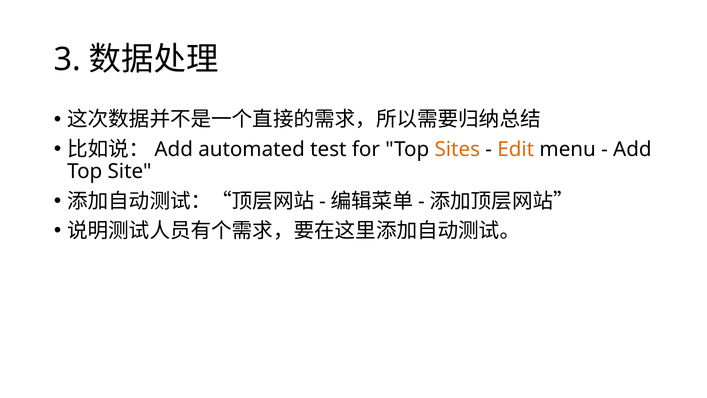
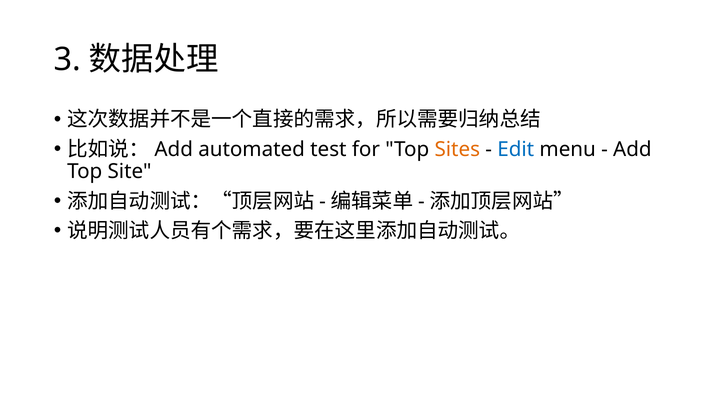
Edit colour: orange -> blue (516, 149)
